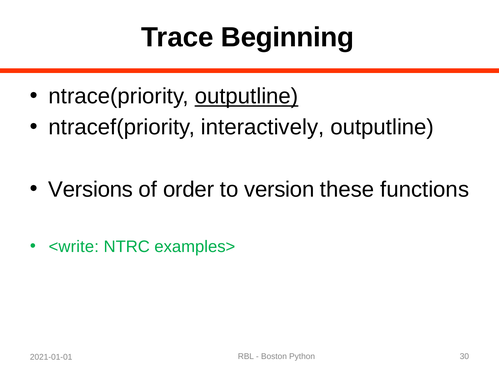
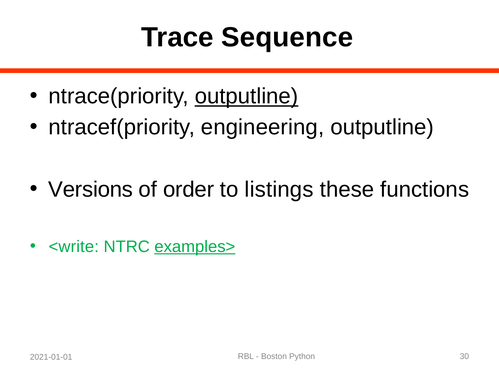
Beginning: Beginning -> Sequence (287, 37)
interactively: interactively -> engineering (263, 127)
version: version -> listings (279, 190)
examples> underline: none -> present (195, 247)
